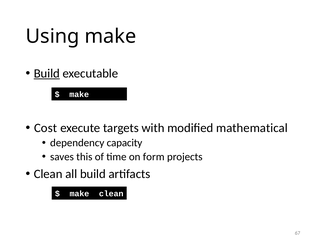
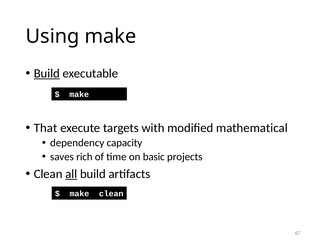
Cost: Cost -> That (46, 128)
this: this -> rich (84, 157)
form: form -> basic (154, 157)
all underline: none -> present (71, 174)
